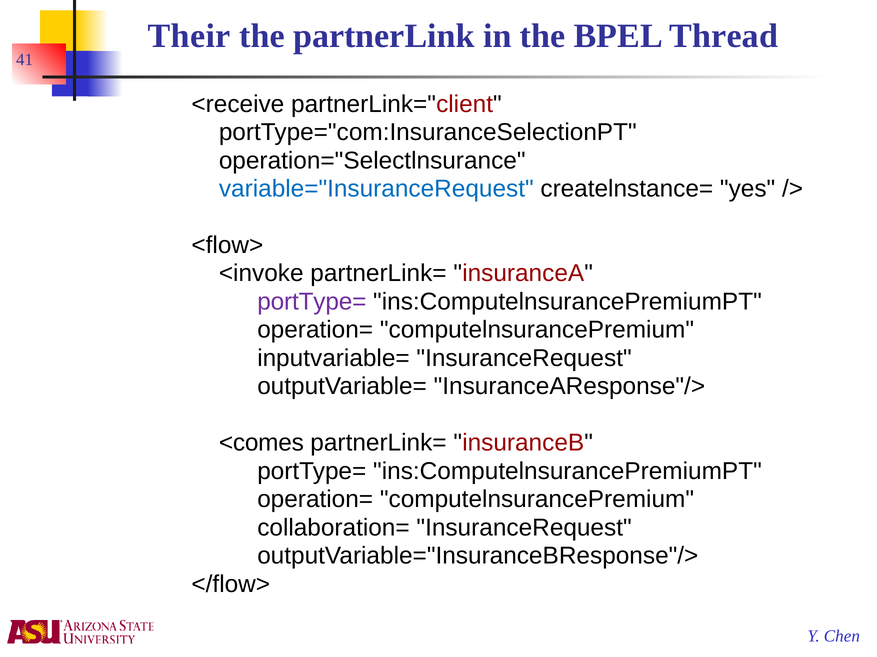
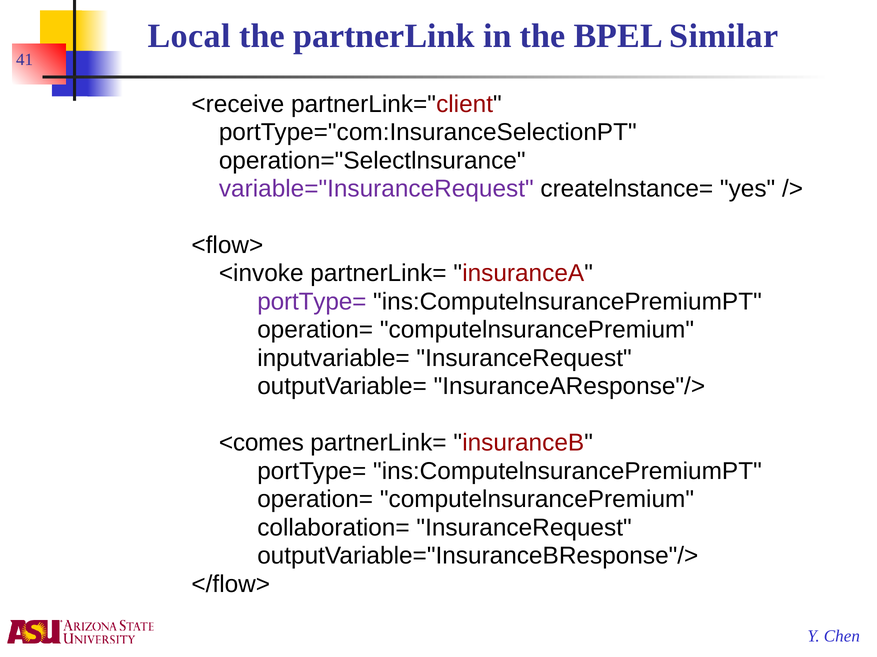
Their: Their -> Local (189, 36)
Thread: Thread -> Similar (724, 36)
variable="InsuranceRequest colour: blue -> purple (376, 189)
